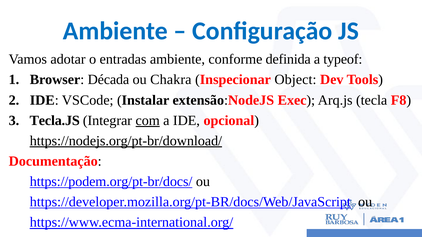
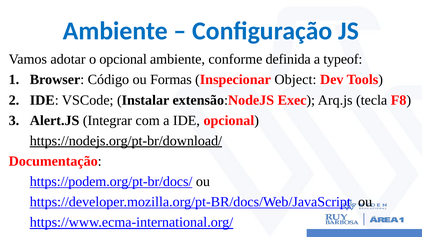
o entradas: entradas -> opcional (123, 59)
Década: Década -> Código (108, 80)
Chakra: Chakra -> Formas (171, 80)
Tecla.JS: Tecla.JS -> Alert.JS (55, 121)
com underline: present -> none (148, 121)
